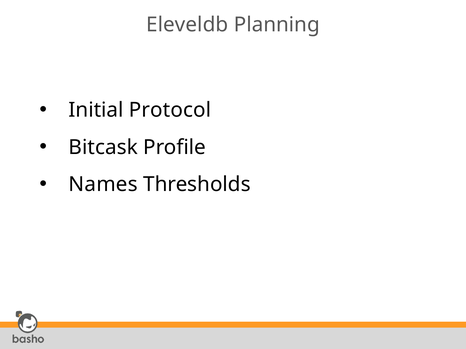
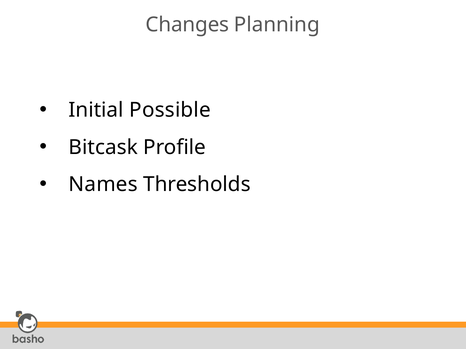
Eleveldb: Eleveldb -> Changes (187, 25)
Protocol: Protocol -> Possible (170, 110)
